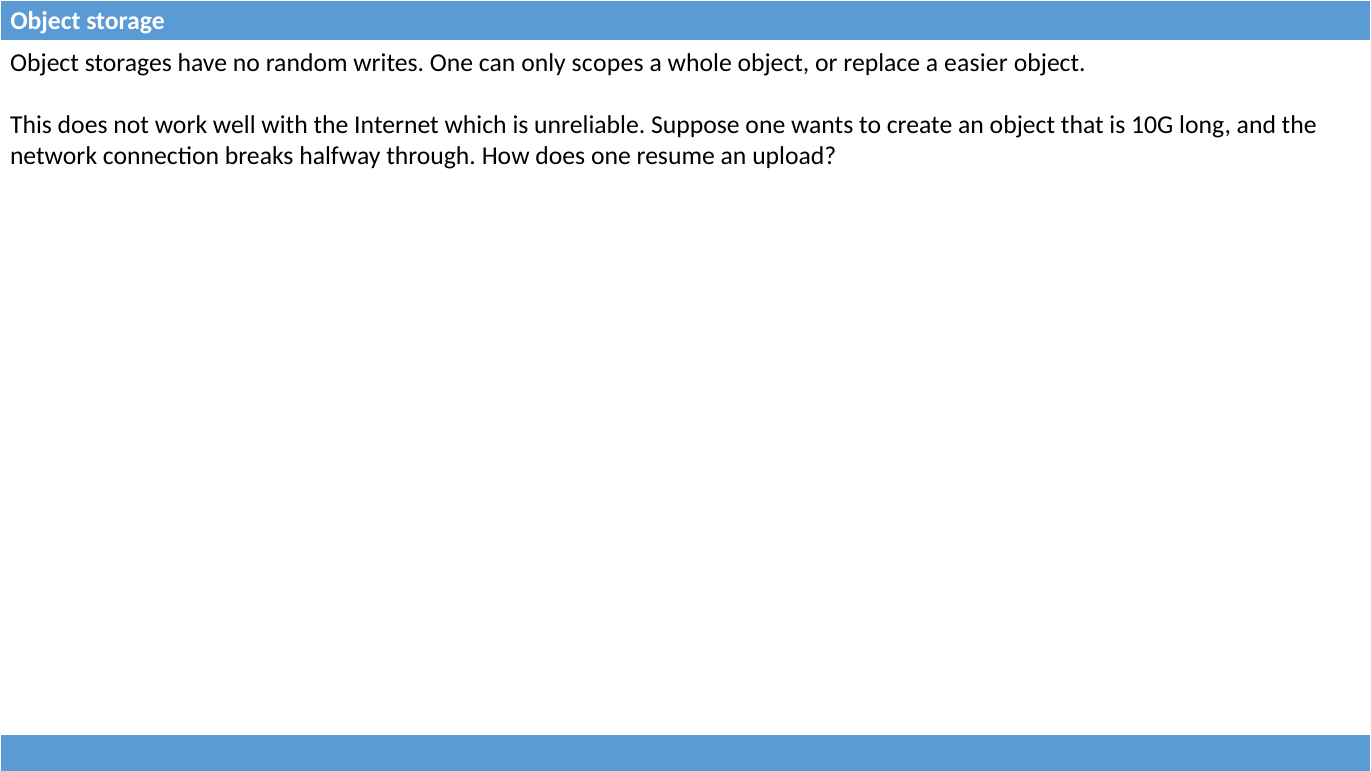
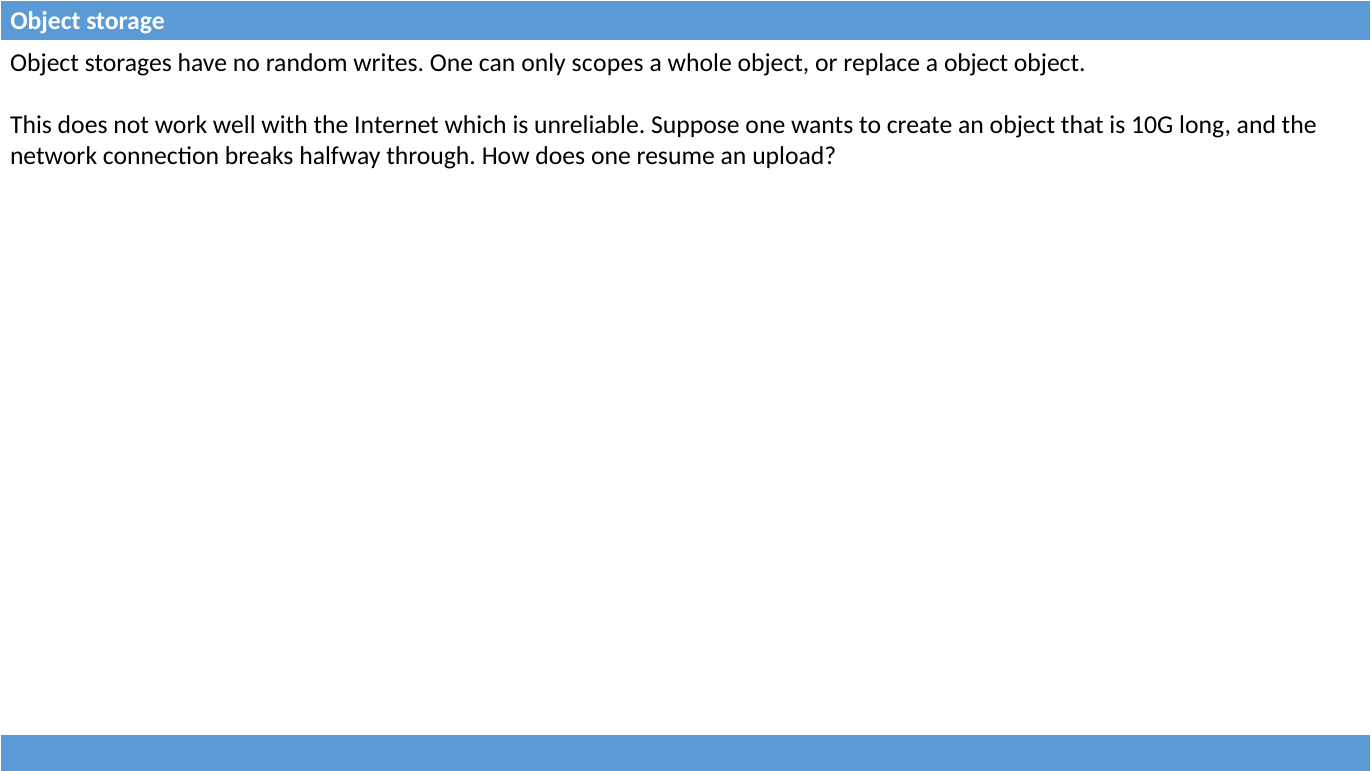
a easier: easier -> object (976, 63)
